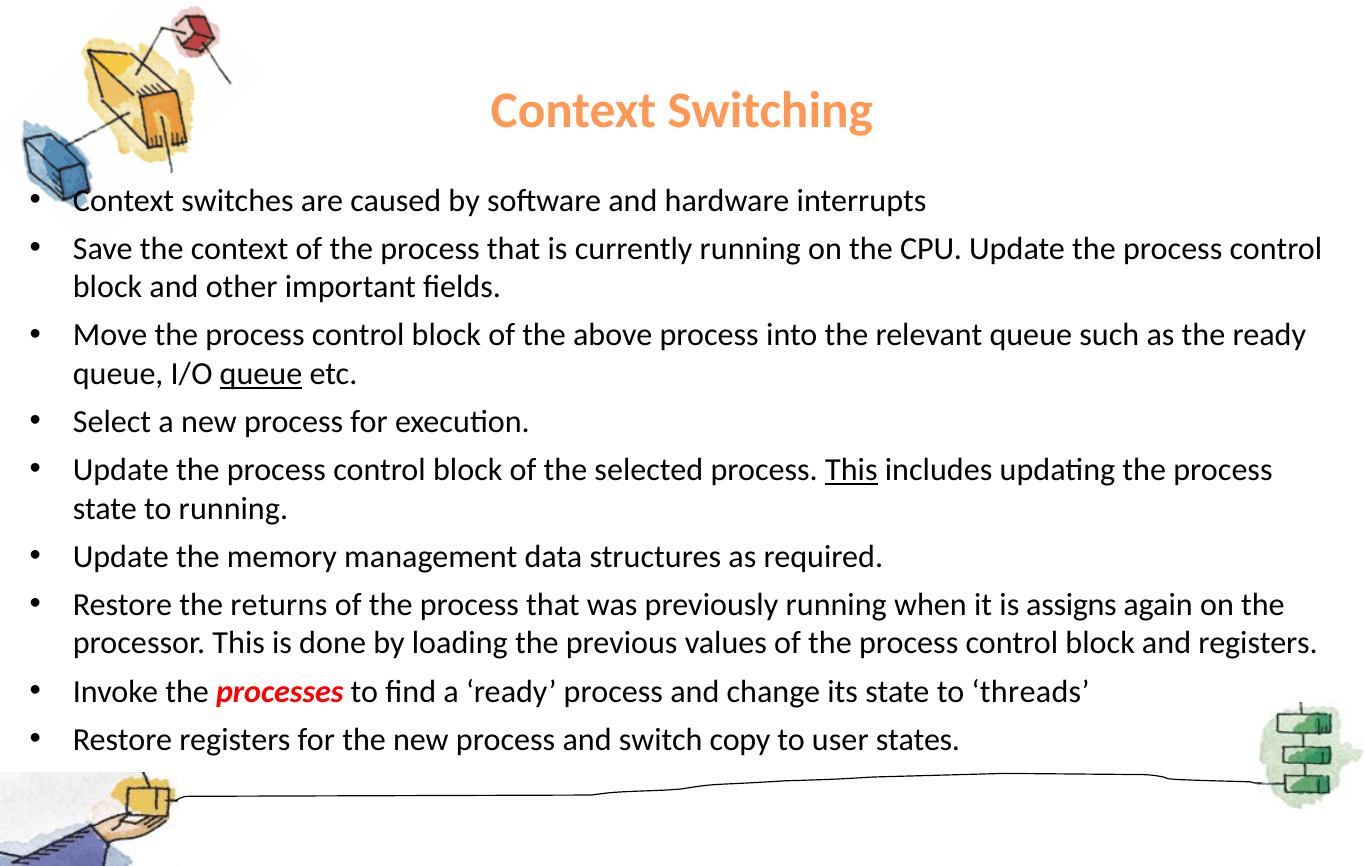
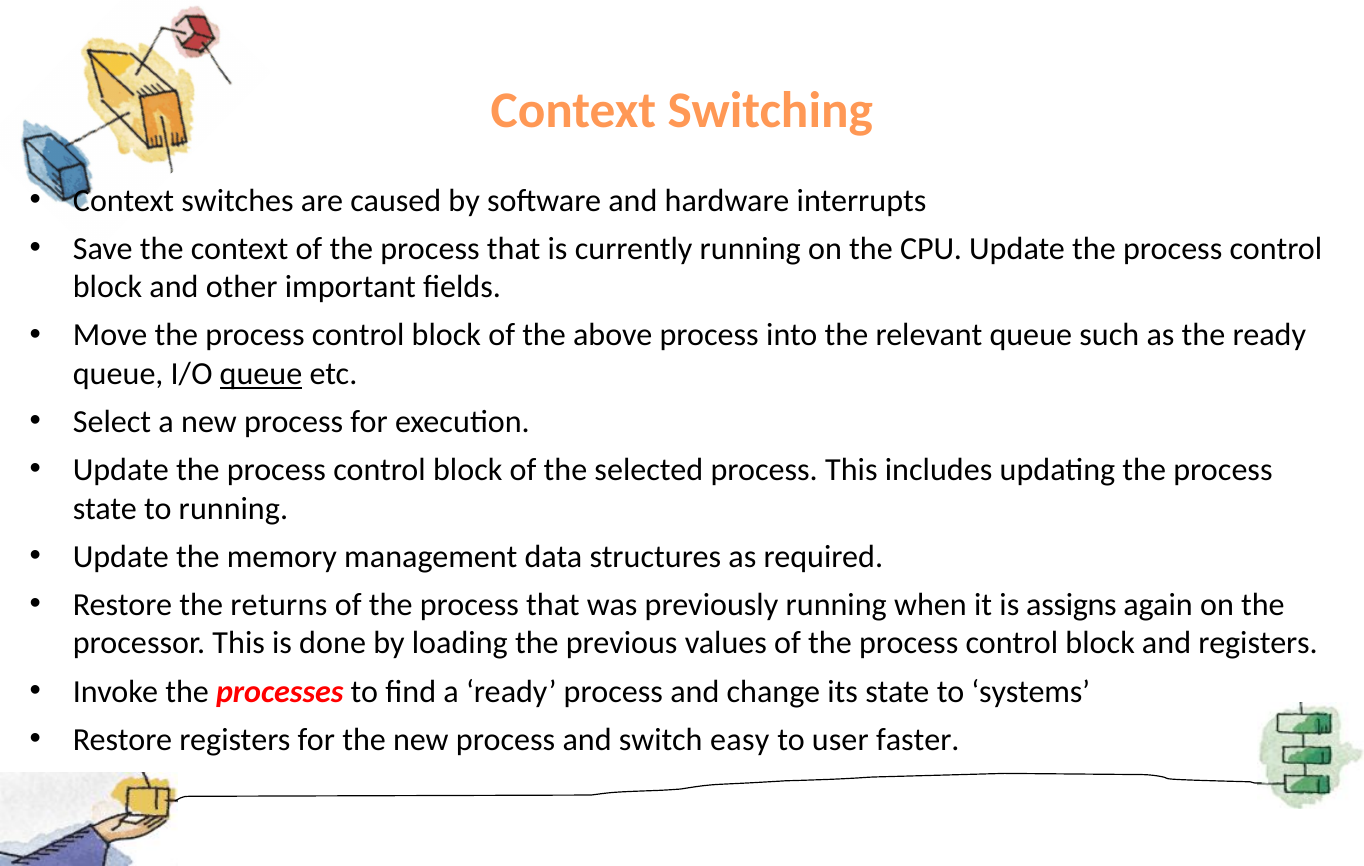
This underline: present -> none (851, 470)
threads: threads -> systems (1031, 692)
copy: copy -> easy (740, 740)
states: states -> faster (918, 740)
